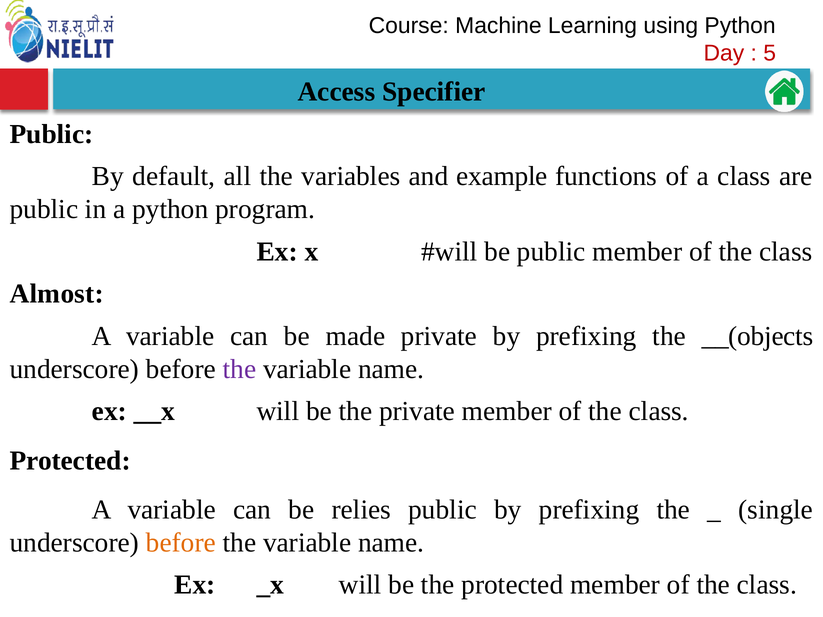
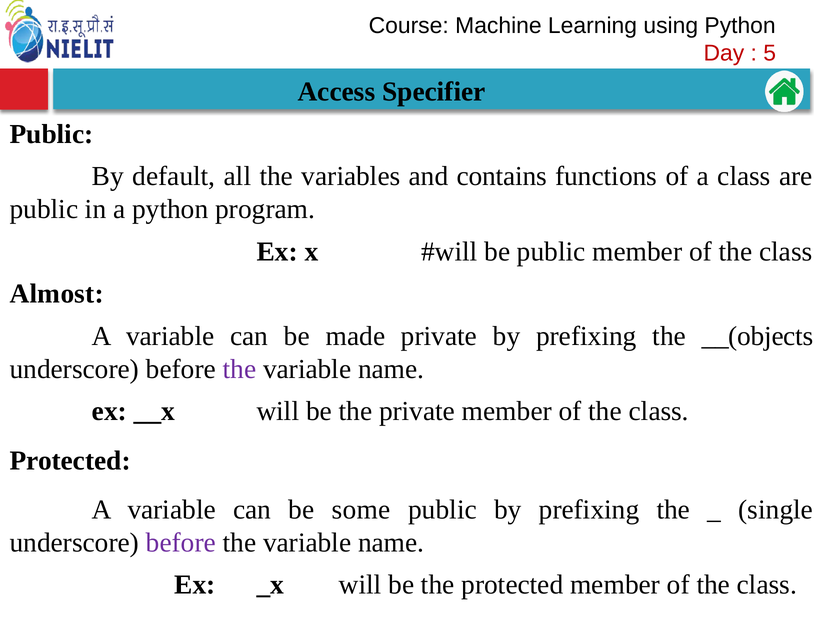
example: example -> contains (502, 176)
relies: relies -> some (361, 510)
before colour: orange -> purple (181, 543)
